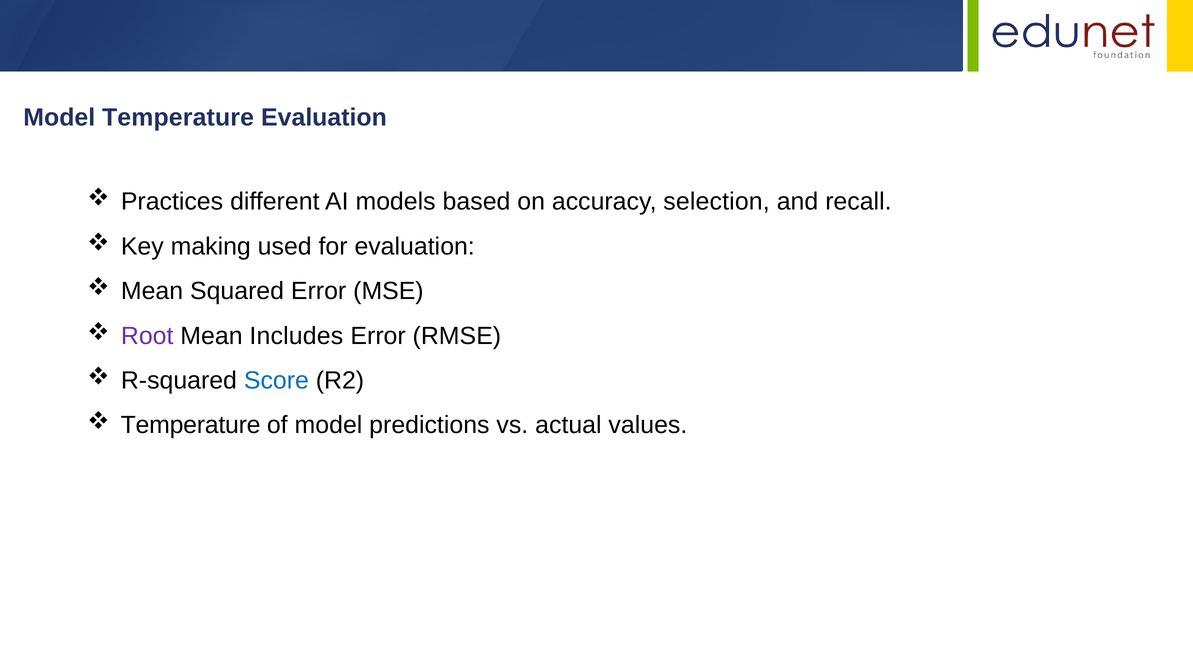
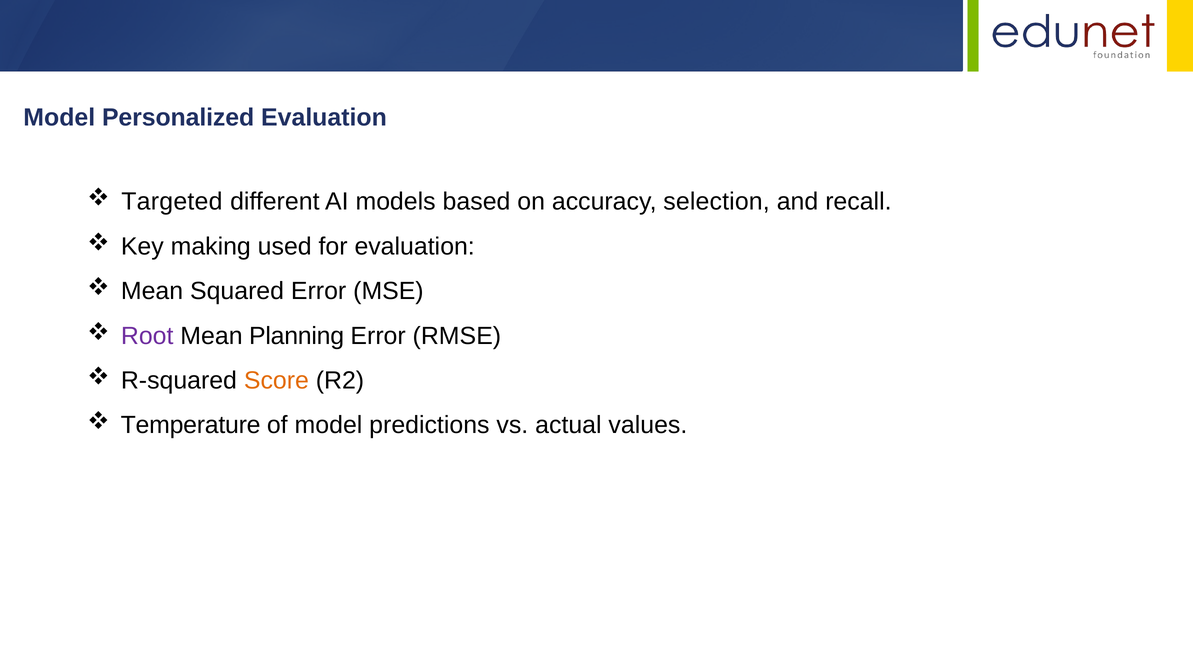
Model Temperature: Temperature -> Personalized (178, 118)
Practices: Practices -> Targeted (172, 202)
Includes: Includes -> Planning (297, 336)
Score colour: blue -> orange (276, 381)
